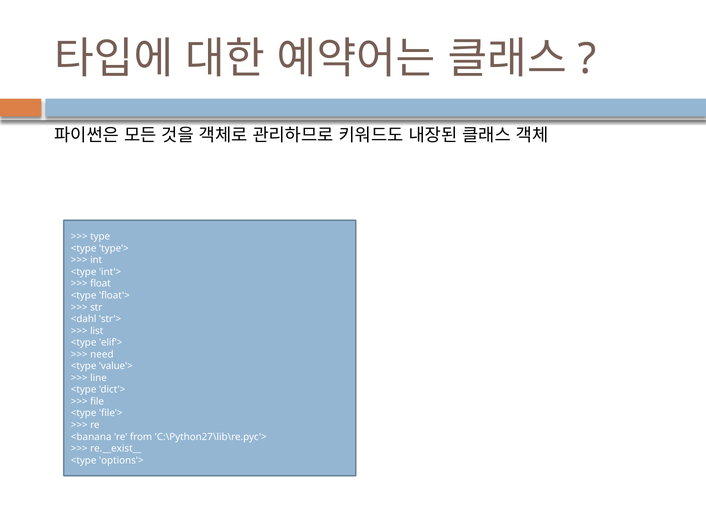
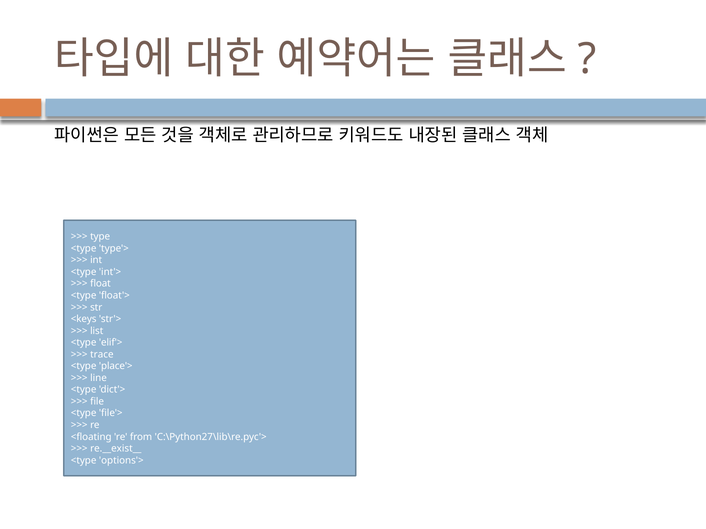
<dahl: <dahl -> <keys (84, 319)
need: need -> trace (102, 355)
value'>: value'> -> place'> (116, 366)
<banana: <banana -> <floating (91, 437)
